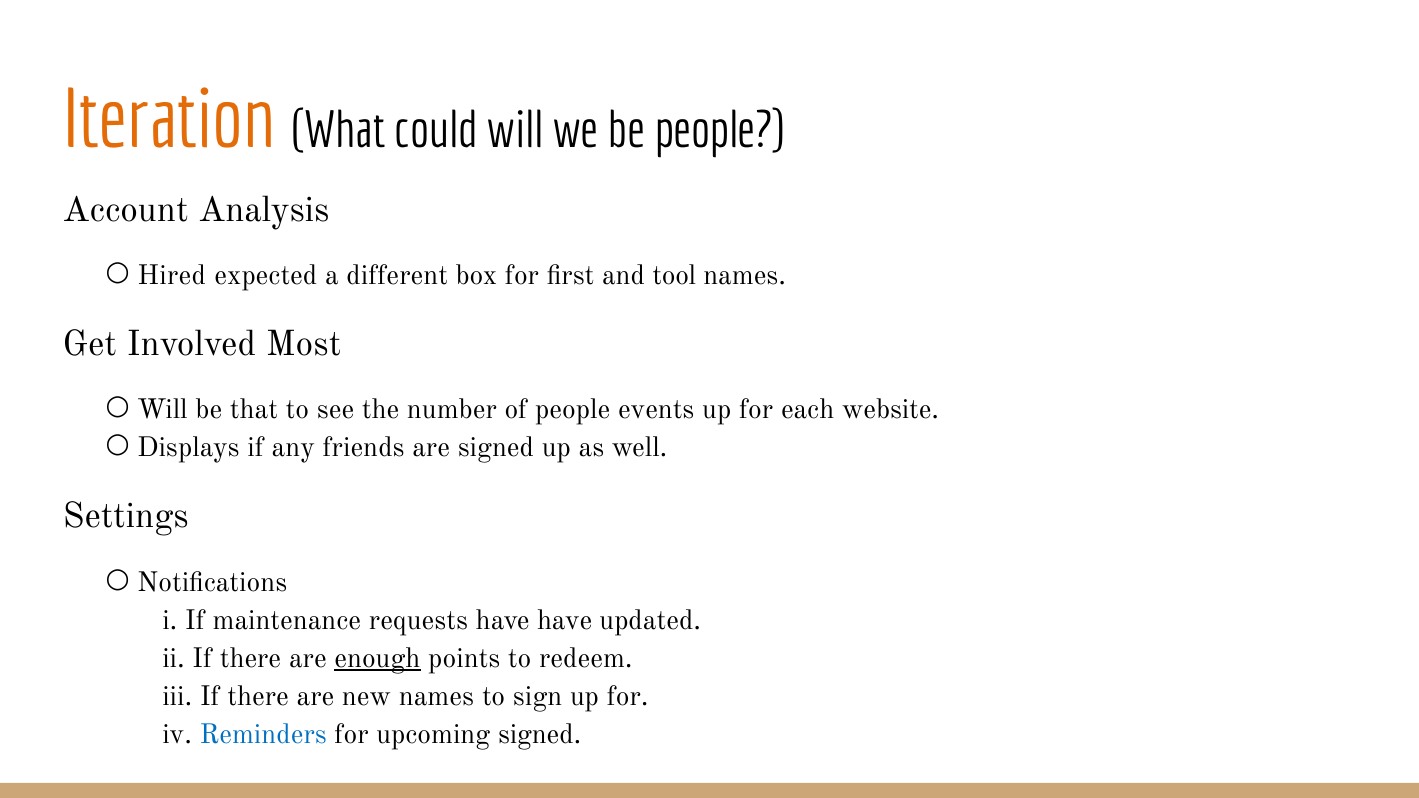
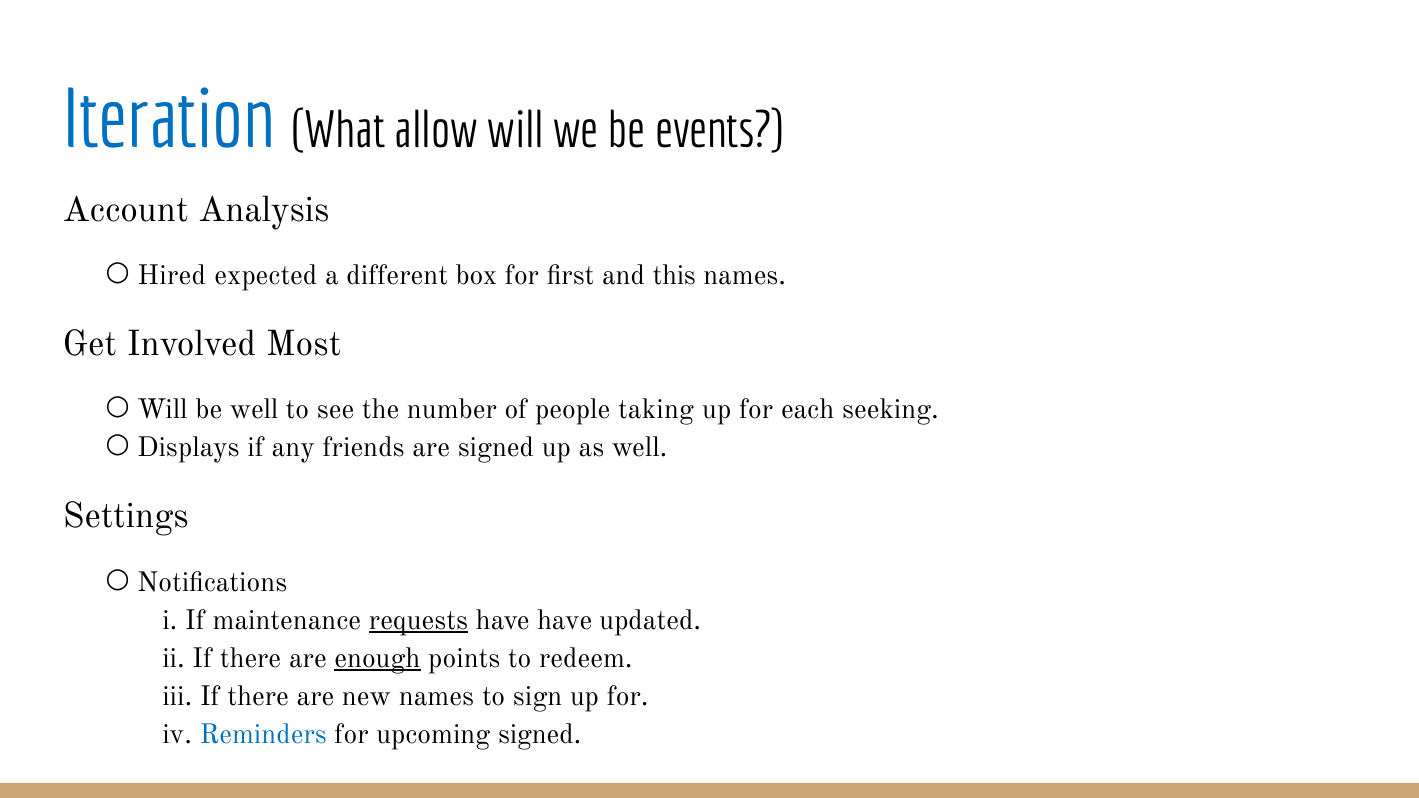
Iteration colour: orange -> blue (169, 120)
could: could -> allow (436, 130)
be people: people -> events (720, 130)
tool: tool -> this (674, 276)
be that: that -> well (254, 410)
events: events -> taking (656, 410)
website: website -> seeking (891, 410)
requests underline: none -> present (418, 620)
